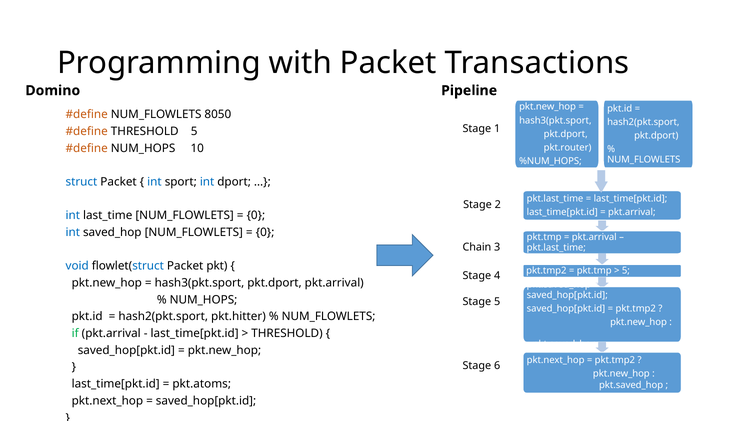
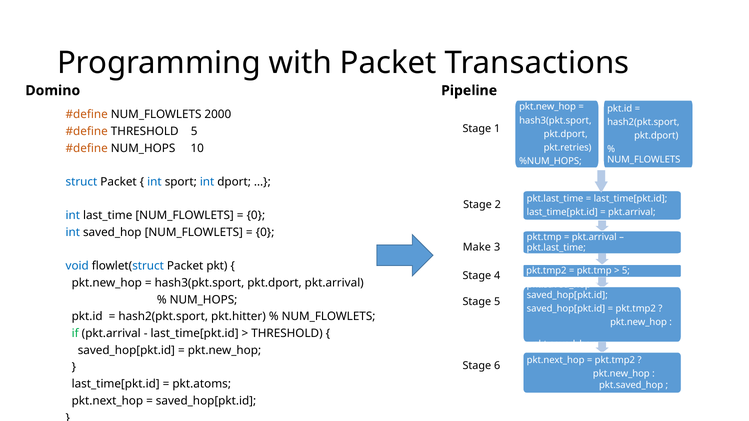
8050: 8050 -> 2000 (218, 115)
pkt.router: pkt.router -> pkt.retries (568, 148)
Chain: Chain -> Make (477, 247)
